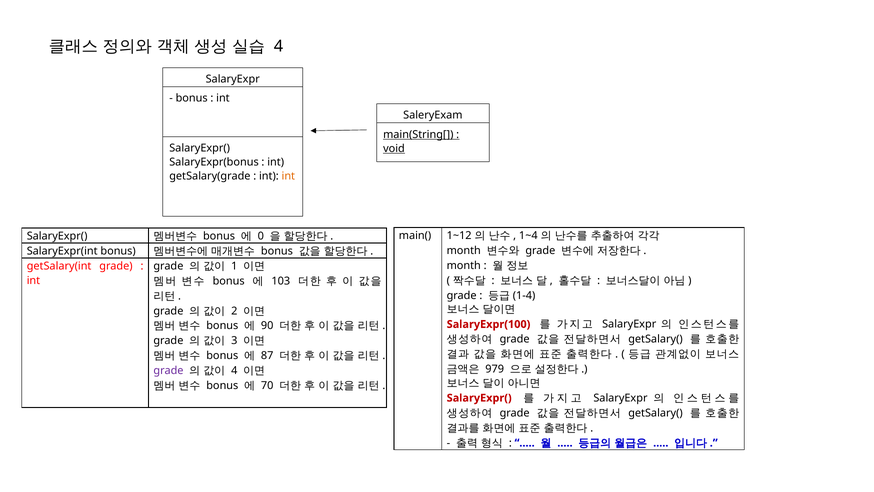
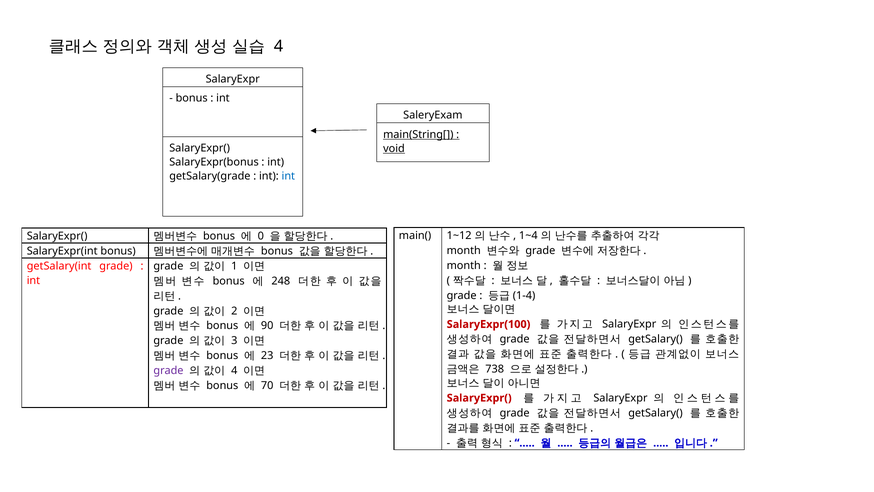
int colour: orange -> blue (288, 176)
103: 103 -> 248 (281, 281)
87: 87 -> 23 (267, 356)
979: 979 -> 738 (495, 369)
